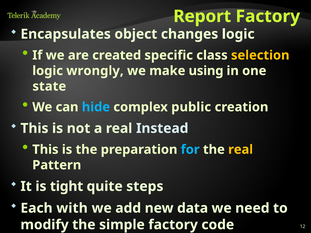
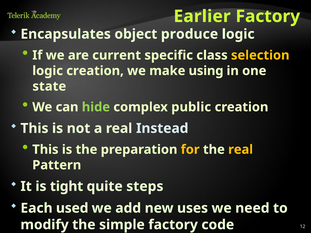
Report: Report -> Earlier (202, 16)
changes: changes -> produce (190, 34)
created: created -> current (117, 55)
logic wrongly: wrongly -> creation (95, 71)
hide colour: light blue -> light green (96, 107)
for colour: light blue -> yellow (190, 150)
with: with -> used (72, 208)
data: data -> uses (193, 208)
